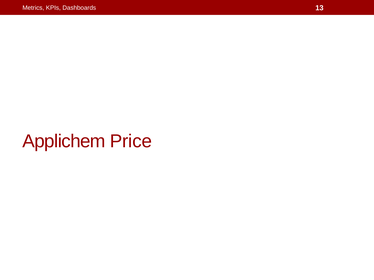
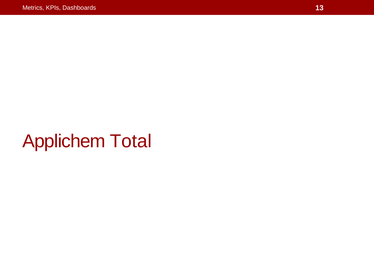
Price: Price -> Total (131, 142)
